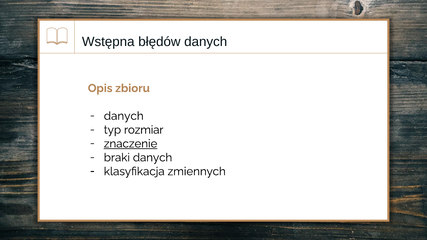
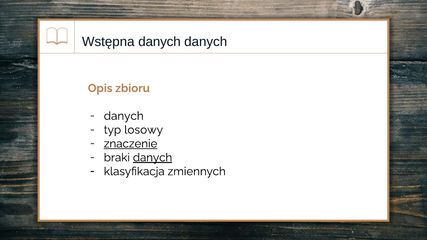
Wstępna błędów: błędów -> danych (159, 42)
rozmiar: rozmiar -> losowy (144, 130)
danych underline: none -> present (153, 158)
